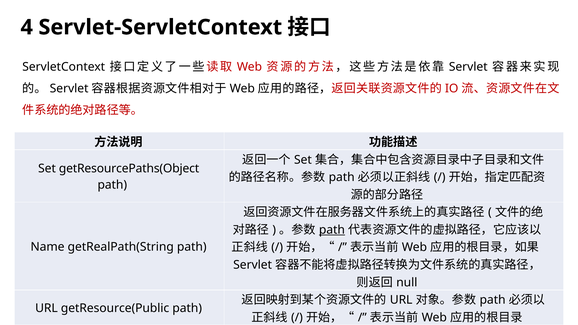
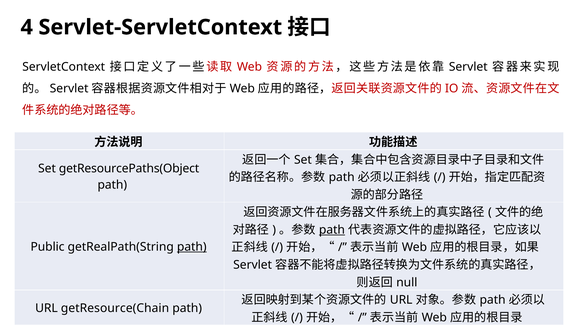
Name: Name -> Public (48, 247)
path underline: none -> present (192, 247)
getResource(Public: getResource(Public -> getResource(Chain (115, 308)
